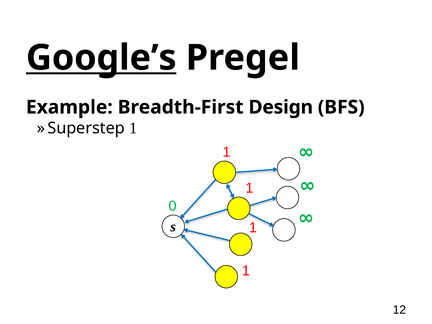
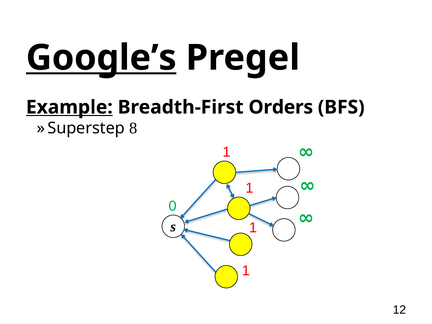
Example underline: none -> present (69, 107)
Design: Design -> Orders (281, 107)
1: 1 -> 8 (133, 128)
